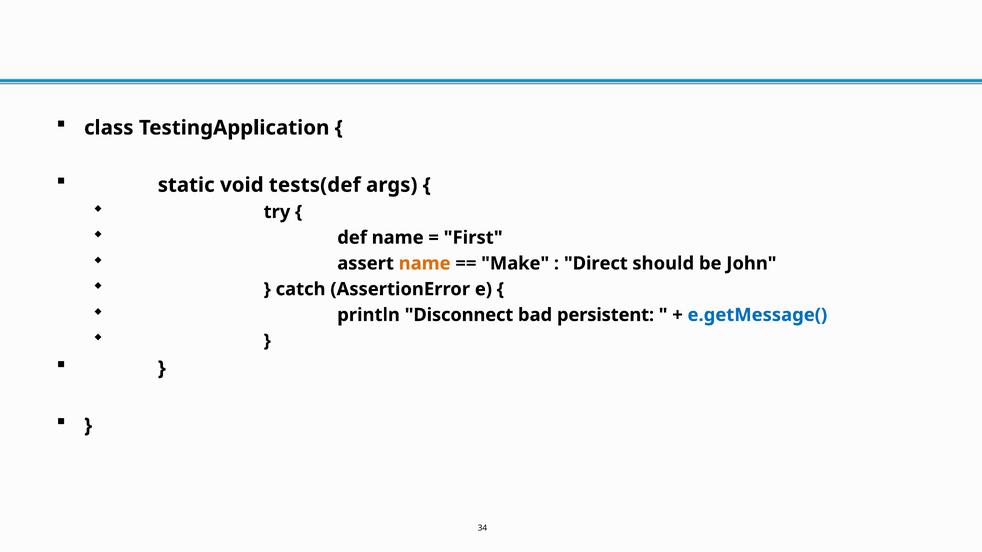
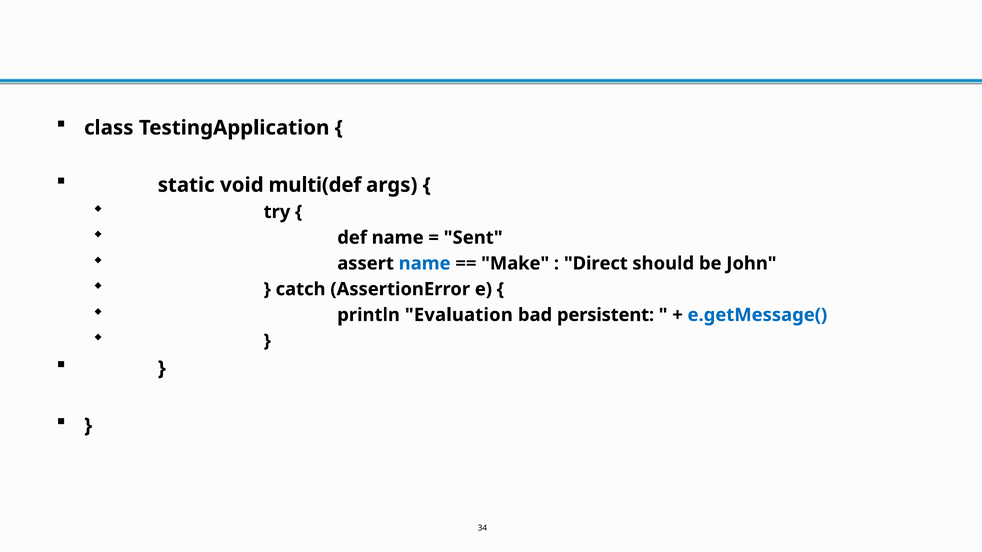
tests(def: tests(def -> multi(def (315, 185)
First: First -> Sent (473, 238)
name colour: orange -> blue (425, 264)
Disconnect: Disconnect -> Evaluation (459, 315)
